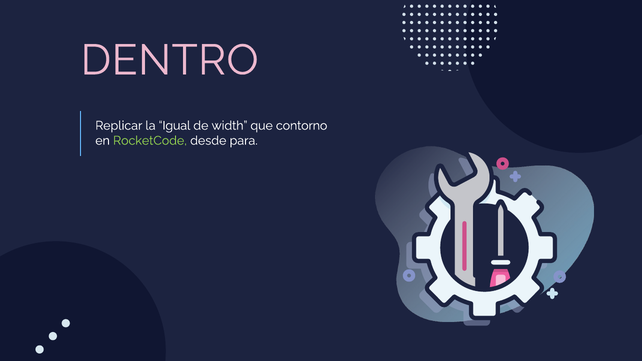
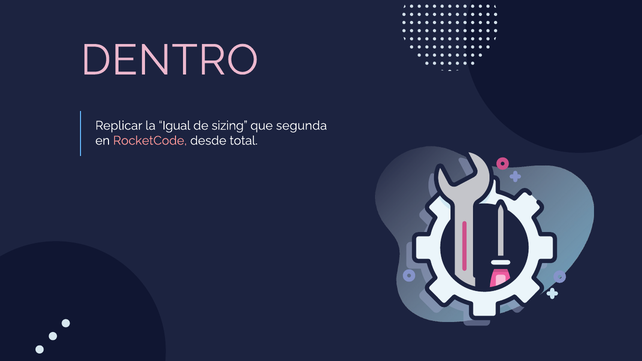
width: width -> sizing (230, 126)
contorno: contorno -> segunda (302, 126)
RocketCode colour: light green -> pink (150, 141)
para: para -> total (244, 141)
